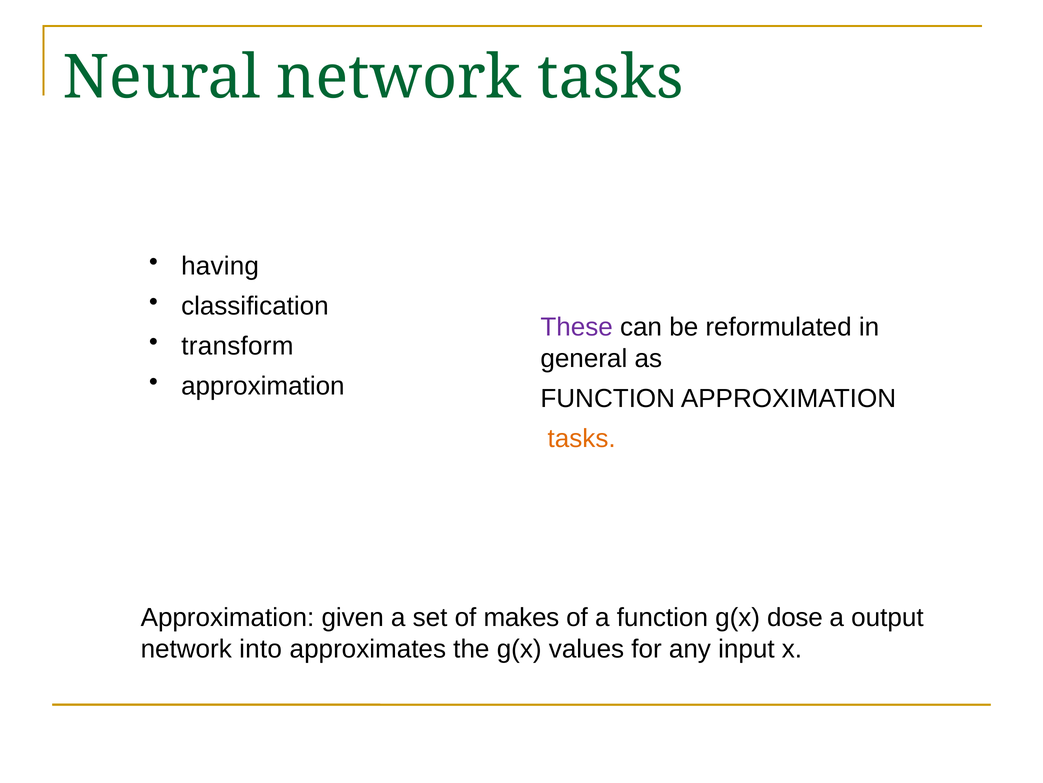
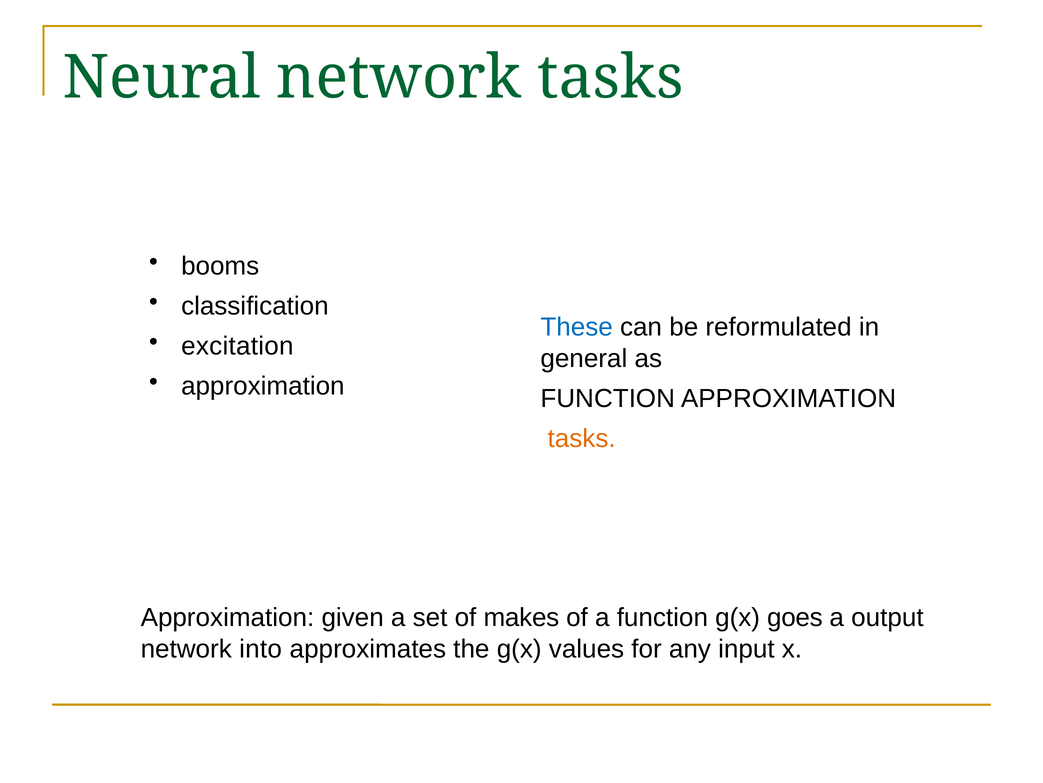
having: having -> booms (220, 266)
These colour: purple -> blue (577, 327)
transform: transform -> excitation (237, 346)
dose: dose -> goes (795, 617)
